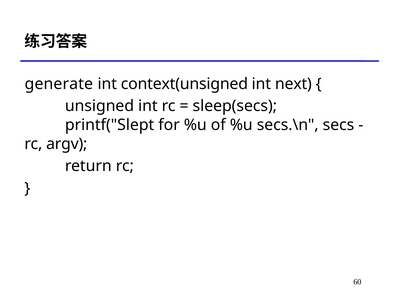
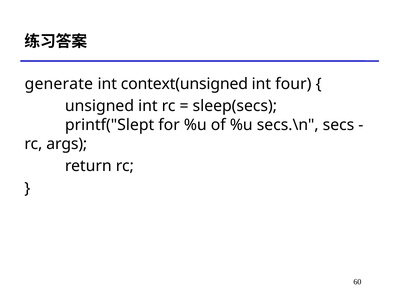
next: next -> four (293, 84)
argv: argv -> args (67, 144)
